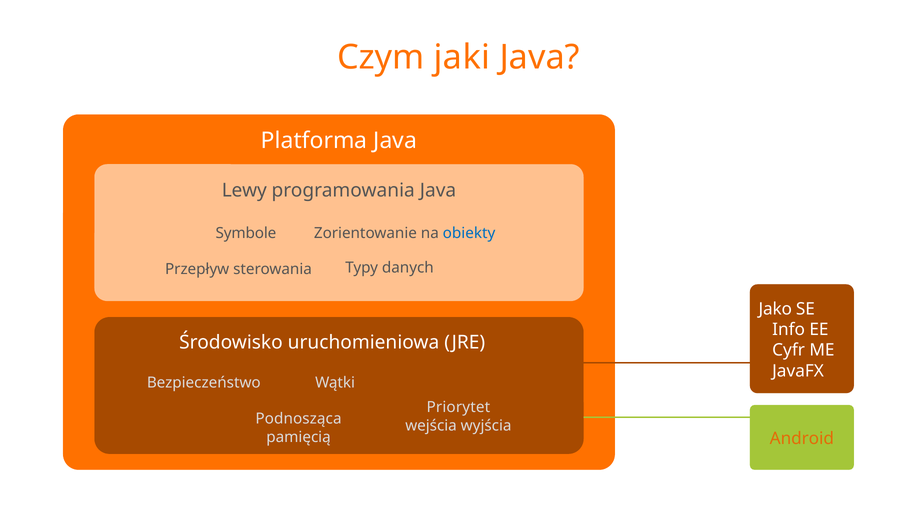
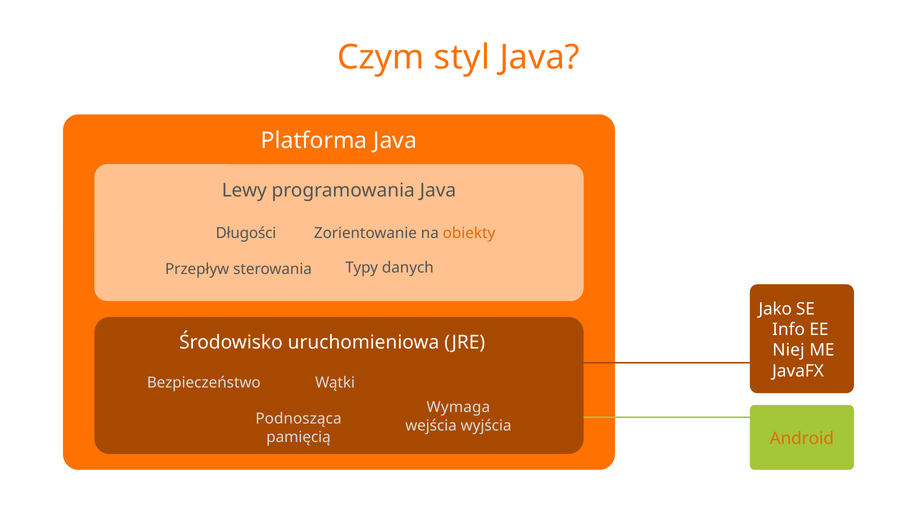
jaki: jaki -> styl (462, 57)
Symbole: Symbole -> Długości (246, 233)
obiekty colour: blue -> orange (469, 233)
Cyfr: Cyfr -> Niej (788, 350)
Priorytet: Priorytet -> Wymaga (458, 407)
